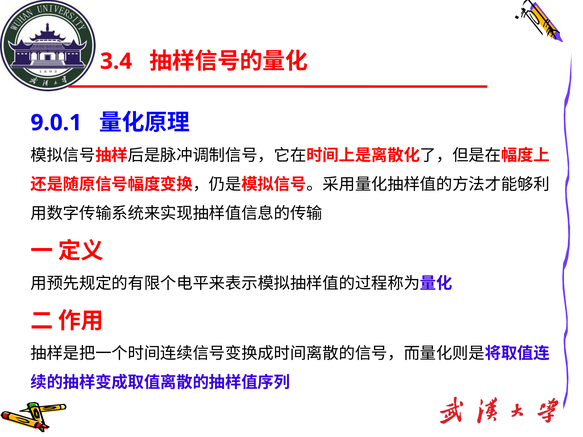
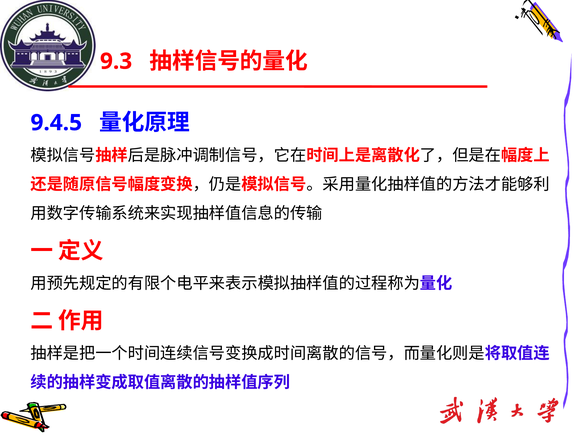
3.4: 3.4 -> 9.3 (116, 61)
9.0.1: 9.0.1 -> 9.4.5 (56, 123)
